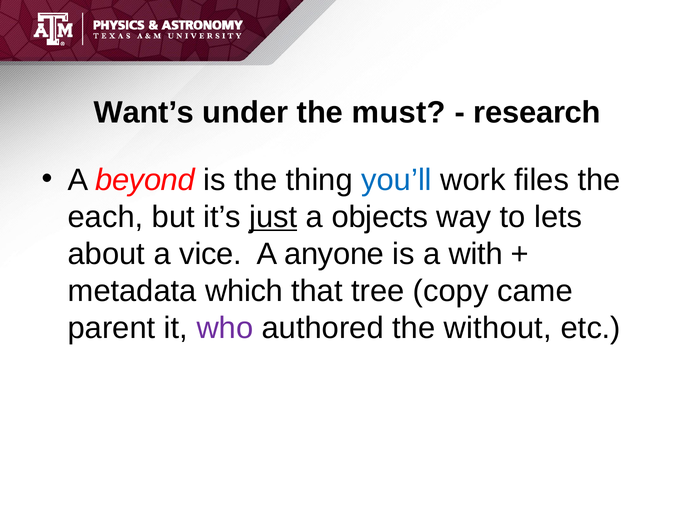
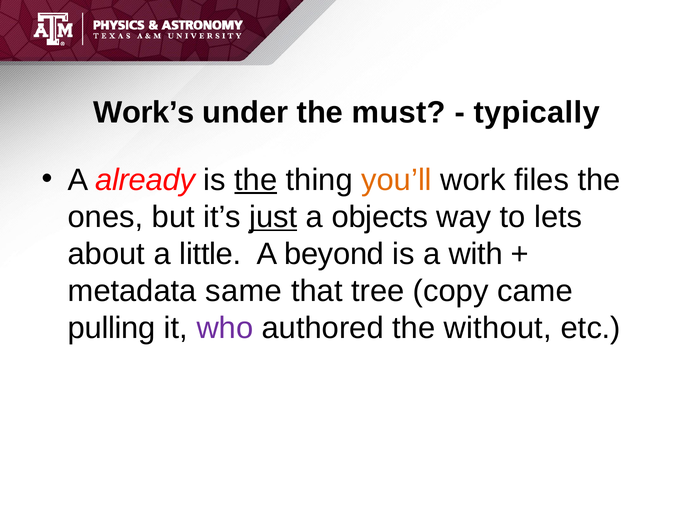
Want’s: Want’s -> Work’s (144, 112)
research: research -> typically (537, 112)
beyond: beyond -> already (145, 180)
the underline: none -> present (256, 180)
you’ll colour: blue -> orange (397, 180)
each: each -> ones (106, 217)
vice: vice -> little (210, 254)
anyone: anyone -> beyond (334, 254)
which: which -> same (244, 291)
parent: parent -> pulling (112, 328)
